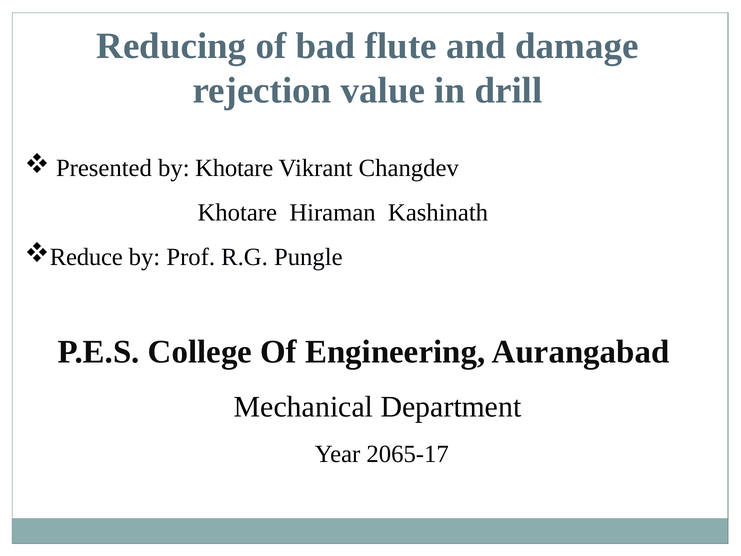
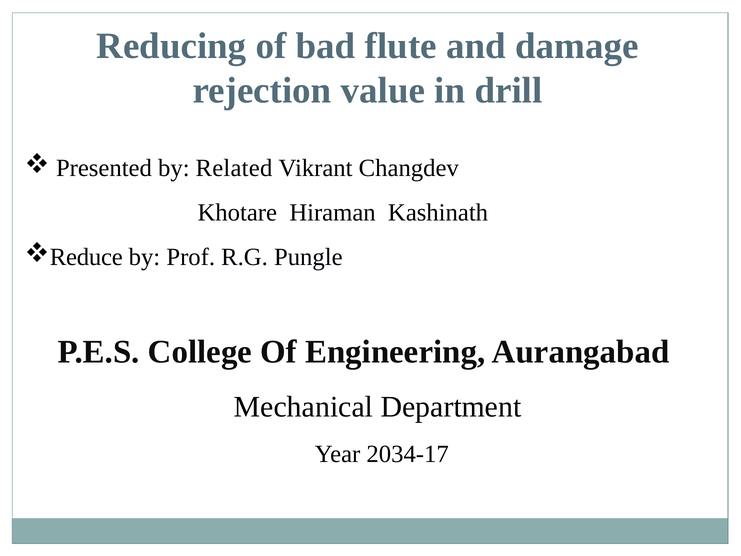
by Khotare: Khotare -> Related (234, 168)
2065-17: 2065-17 -> 2034-17 (408, 454)
